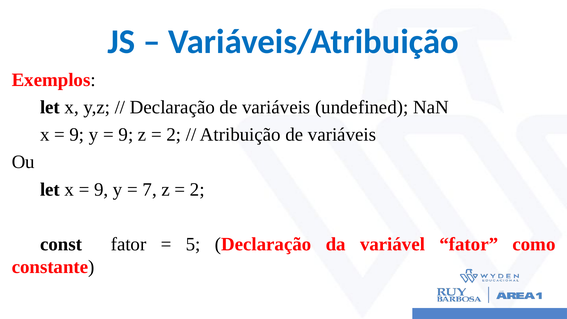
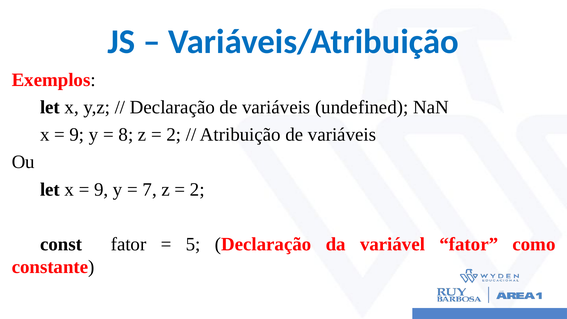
9: 9 -> 8 (126, 135)
